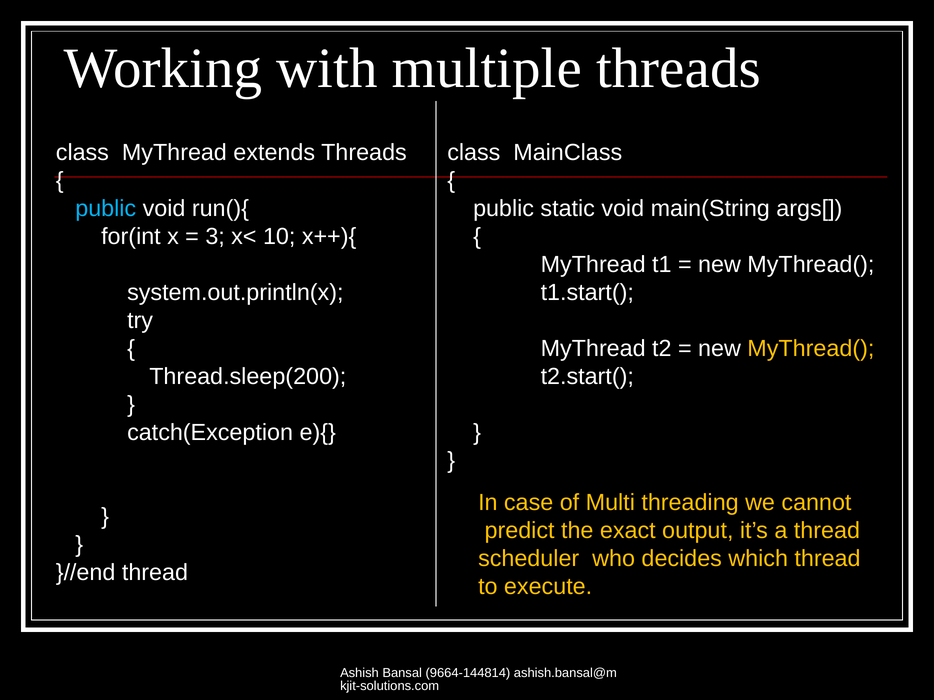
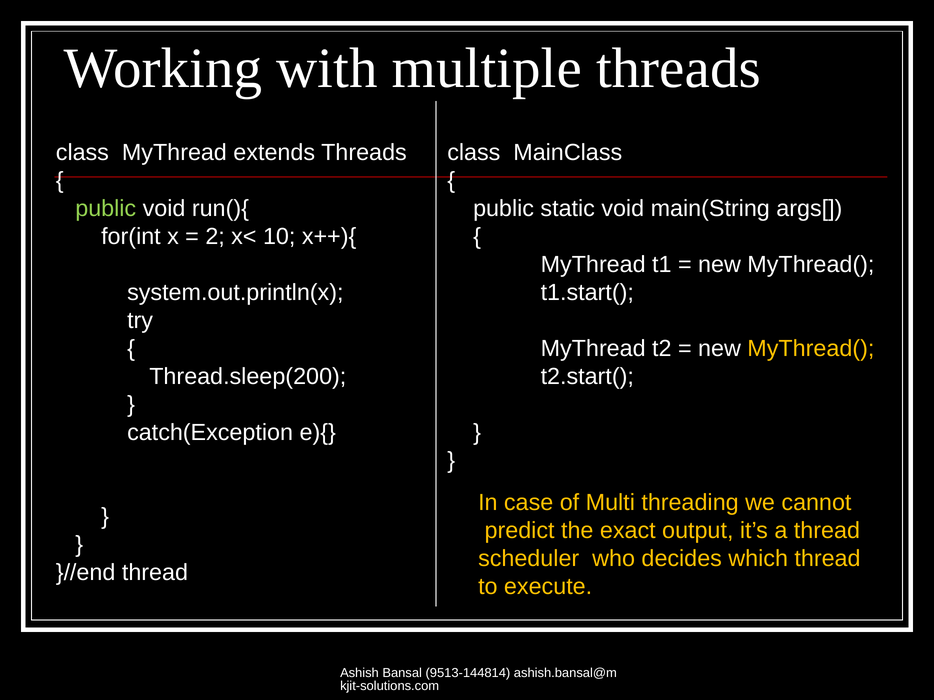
public colour: light blue -> light green (106, 209)
3: 3 -> 2 (215, 237)
9664-144814: 9664-144814 -> 9513-144814 (468, 673)
